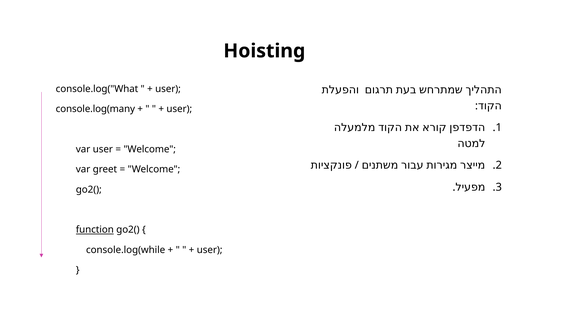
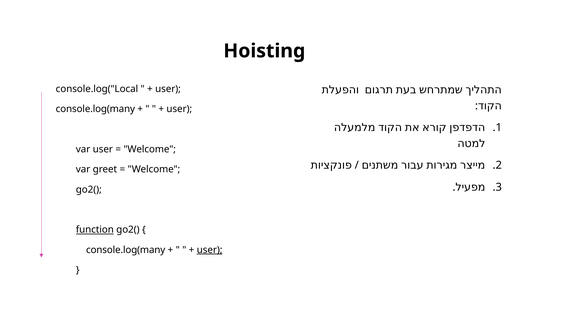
console.log("What: console.log("What -> console.log("Local (97, 89)
console.log(while: console.log(while -> console.log(many (126, 250)
user underline: none -> present (210, 250)
